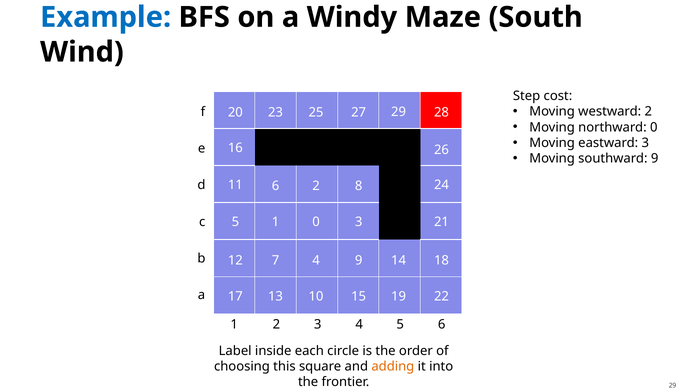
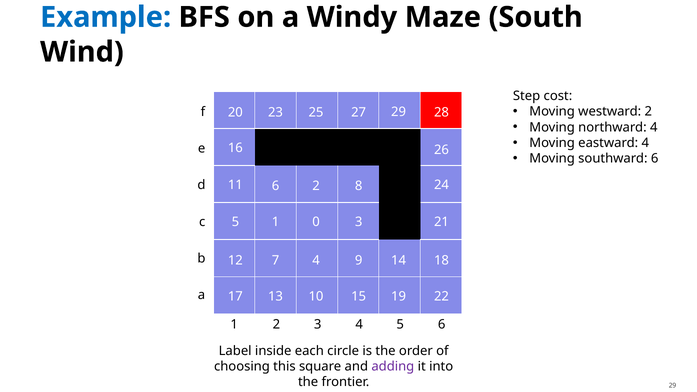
northward 0: 0 -> 4 (654, 127)
eastward 3: 3 -> 4 (645, 143)
southward 9: 9 -> 6 (655, 159)
adding colour: orange -> purple (393, 366)
